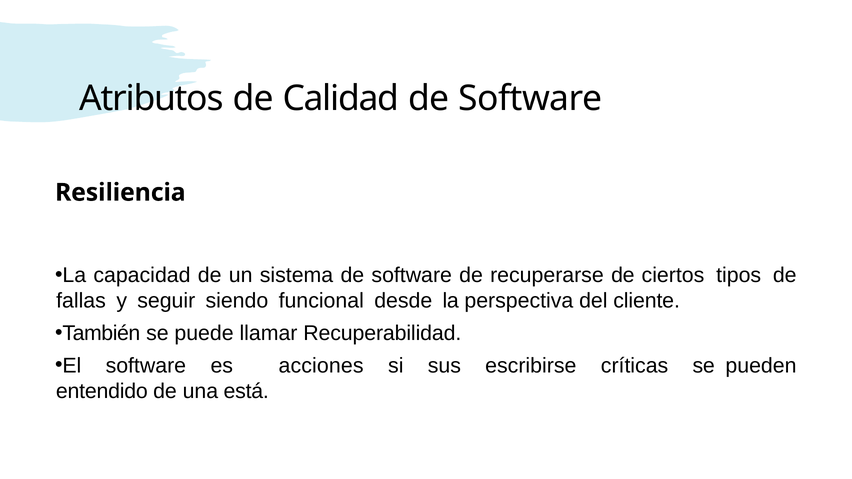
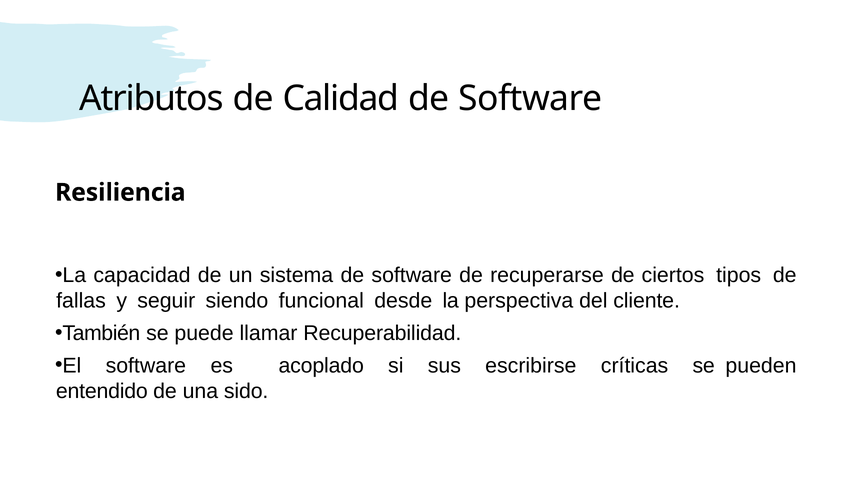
acciones: acciones -> acoplado (321, 366)
está: está -> sido (246, 391)
